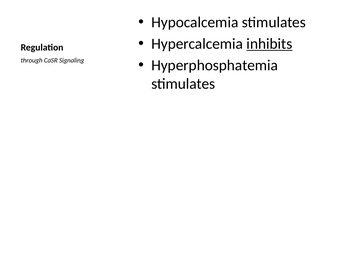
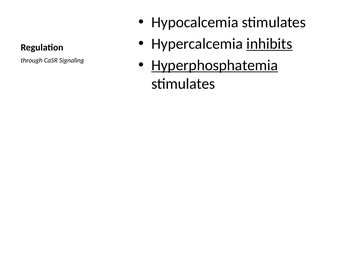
Hyperphosphatemia underline: none -> present (215, 65)
